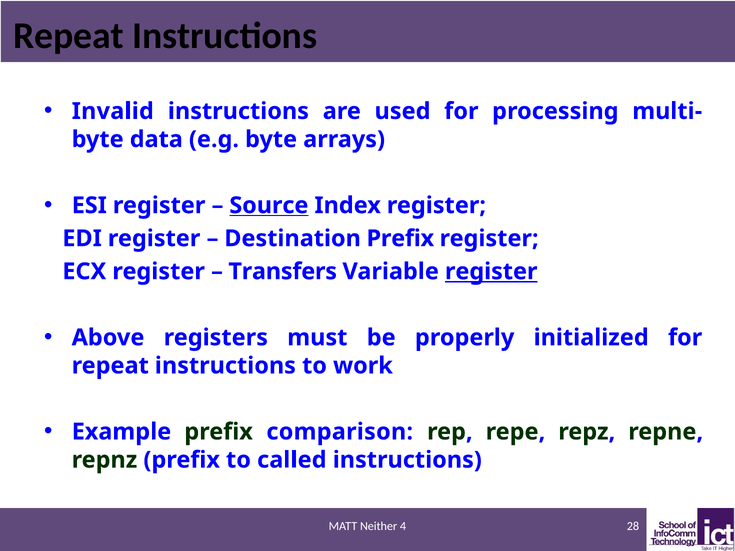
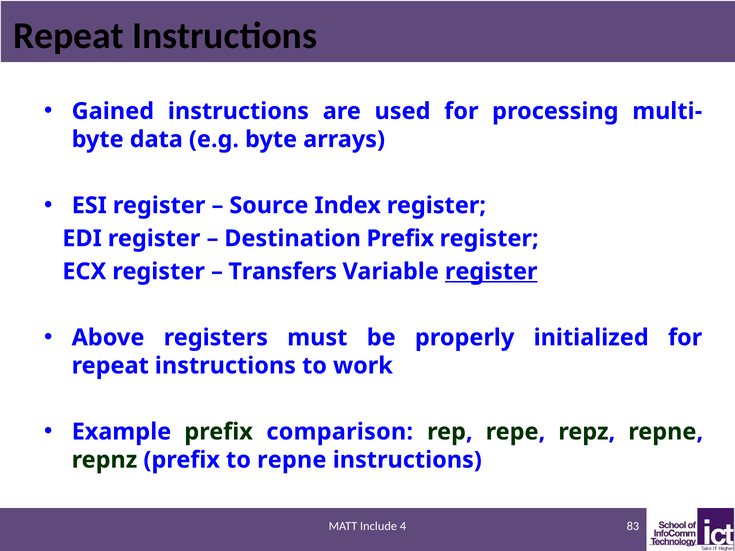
Invalid: Invalid -> Gained (113, 111)
Source underline: present -> none (269, 206)
to called: called -> repne (292, 460)
Neither: Neither -> Include (379, 526)
28: 28 -> 83 (633, 526)
